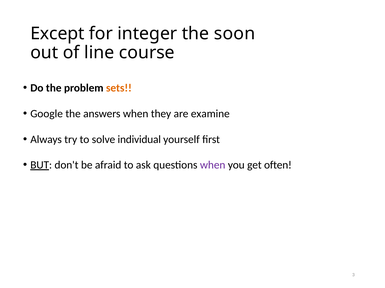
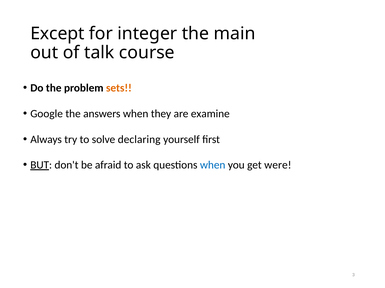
soon: soon -> main (235, 34)
line: line -> talk (99, 53)
individual: individual -> declaring (139, 140)
when colour: purple -> blue (213, 165)
often: often -> were (278, 165)
